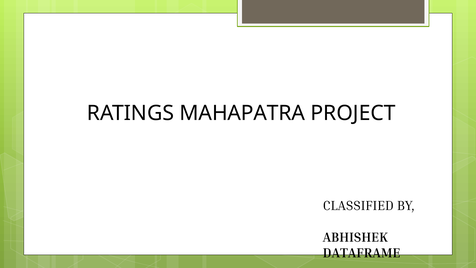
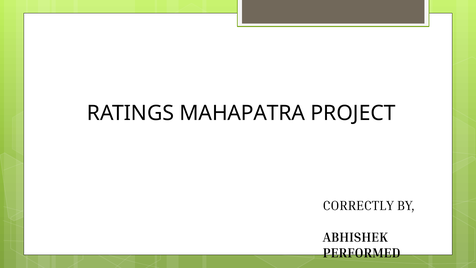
CLASSIFIED: CLASSIFIED -> CORRECTLY (358, 205)
DATAFRAME: DATAFRAME -> PERFORMED (362, 253)
